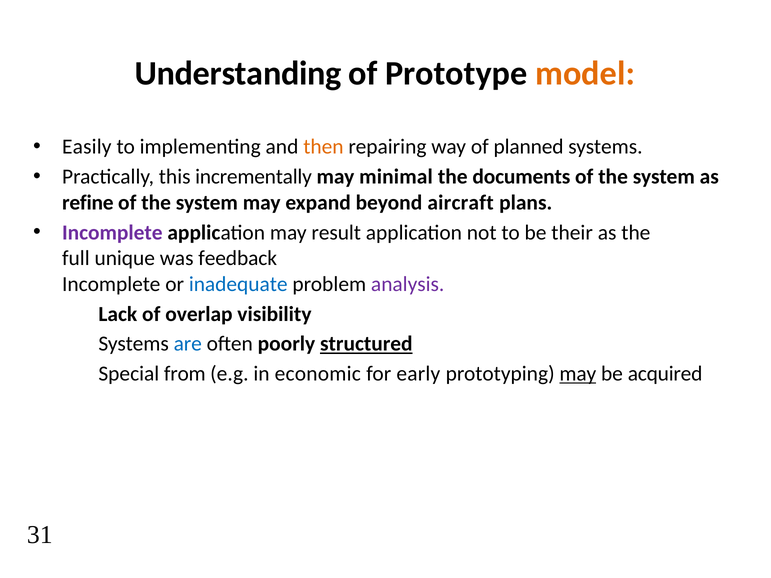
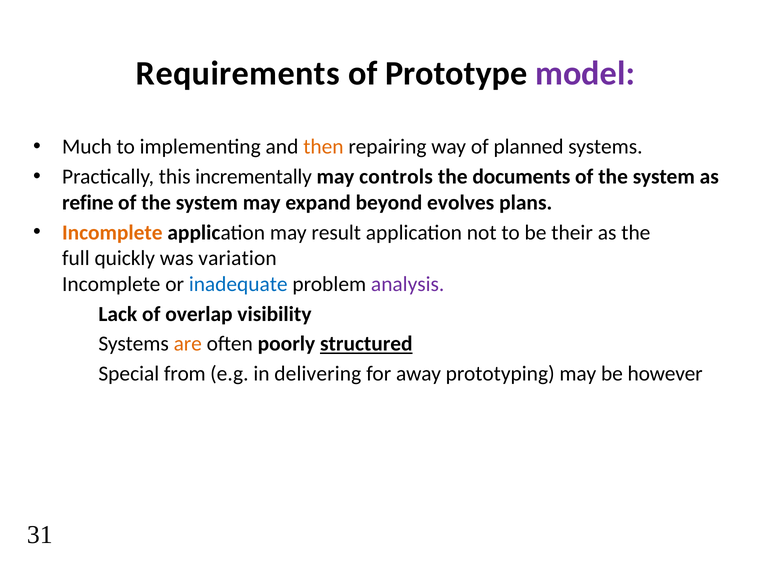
Understanding: Understanding -> Requirements (238, 74)
model colour: orange -> purple (585, 74)
Easily: Easily -> Much (87, 147)
minimal: minimal -> controls (396, 177)
aircraft: aircraft -> evolves (461, 203)
Incomplete colour: purple -> orange (112, 233)
unique: unique -> quickly (125, 258)
feedback: feedback -> variation (238, 258)
are colour: blue -> orange (188, 344)
economic: economic -> delivering (318, 374)
early: early -> away (419, 374)
may underline: present -> none (578, 374)
acquired: acquired -> however (665, 374)
